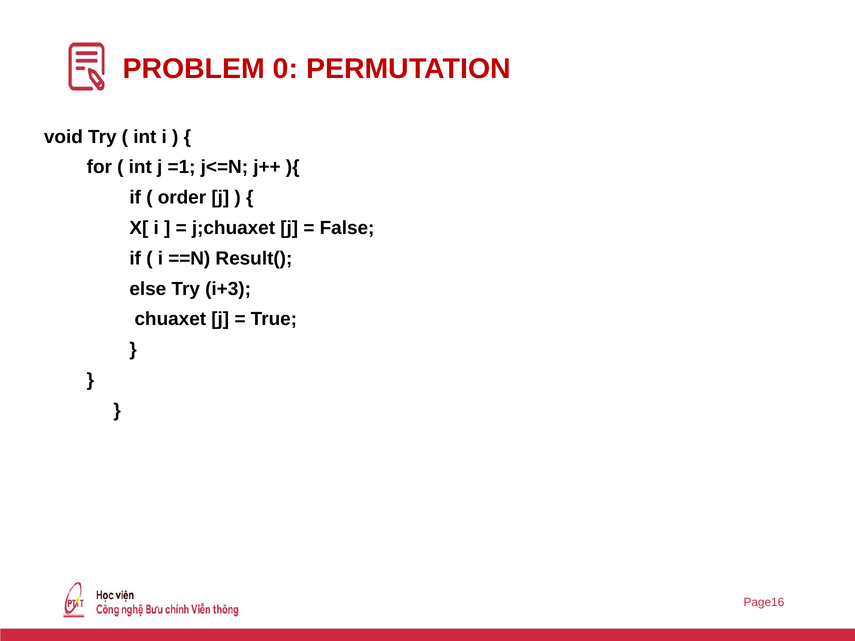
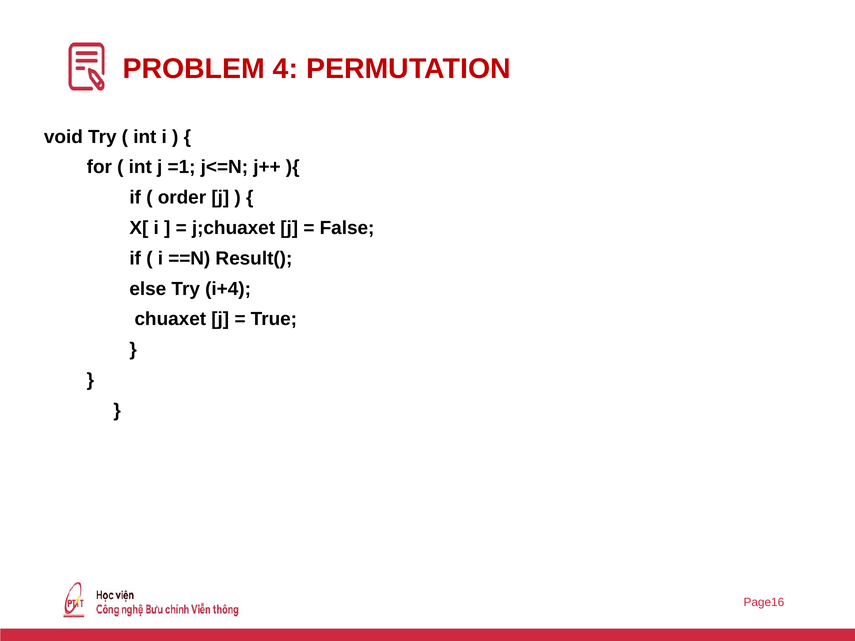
0: 0 -> 4 (286, 69)
i+3: i+3 -> i+4 (228, 289)
